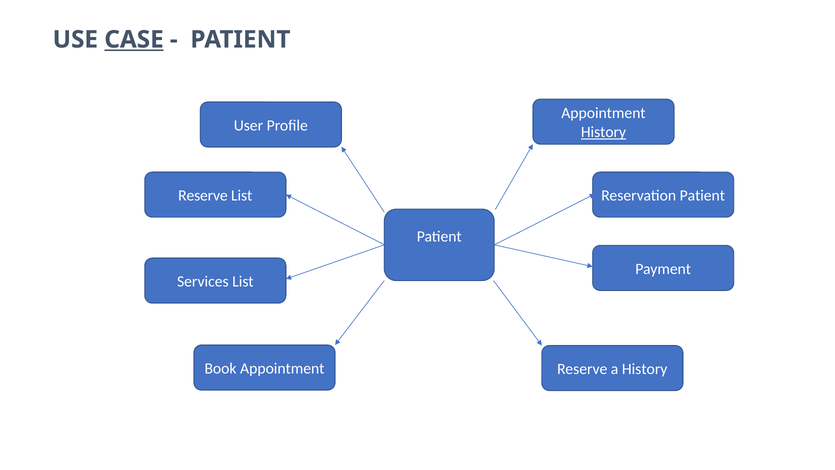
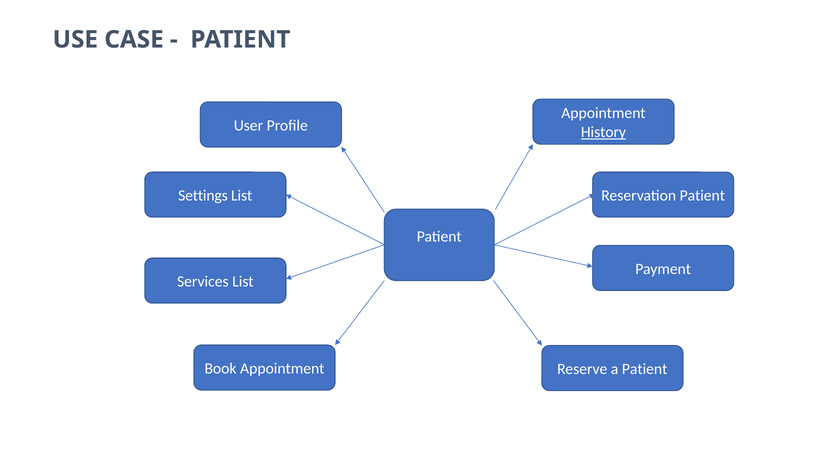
CASE underline: present -> none (134, 40)
Reserve: Reserve -> Settings (203, 196)
a History: History -> Patient (645, 369)
